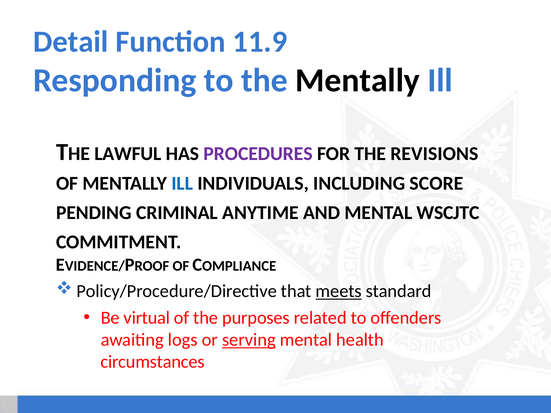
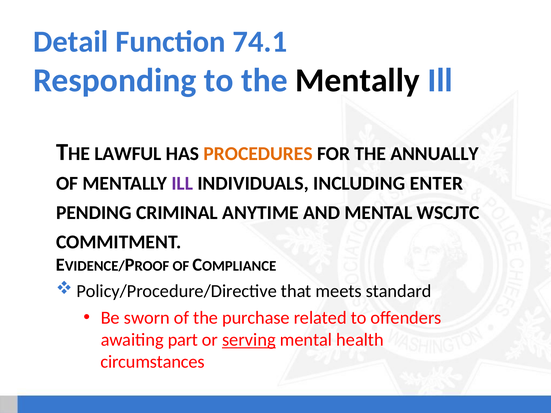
11.9: 11.9 -> 74.1 (260, 42)
PROCEDURES colour: purple -> orange (258, 154)
REVISIONS: REVISIONS -> ANNUALLY (435, 154)
ILL colour: blue -> purple (182, 183)
SCORE: SCORE -> ENTER (436, 183)
meets underline: present -> none (339, 291)
virtual: virtual -> sworn (147, 318)
purposes: purposes -> purchase (256, 318)
logs: logs -> part (183, 340)
